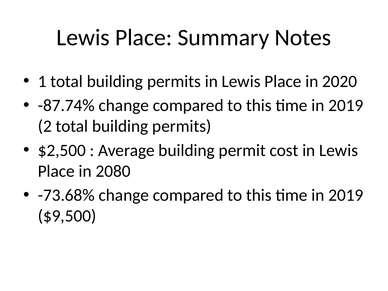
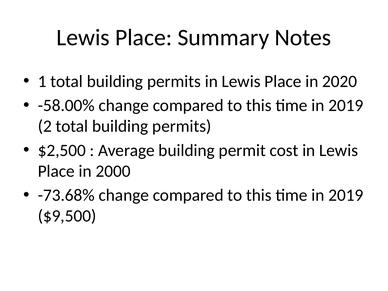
-87.74%: -87.74% -> -58.00% (66, 106)
2080: 2080 -> 2000 (113, 171)
